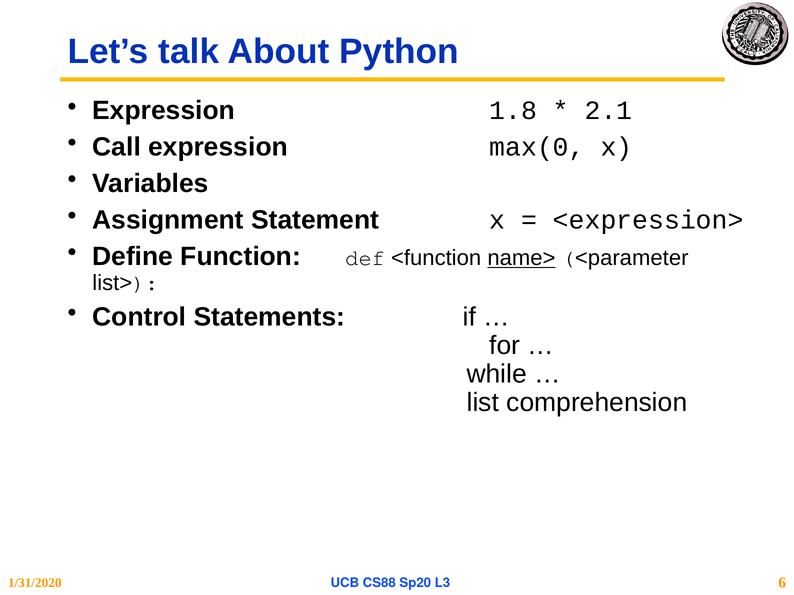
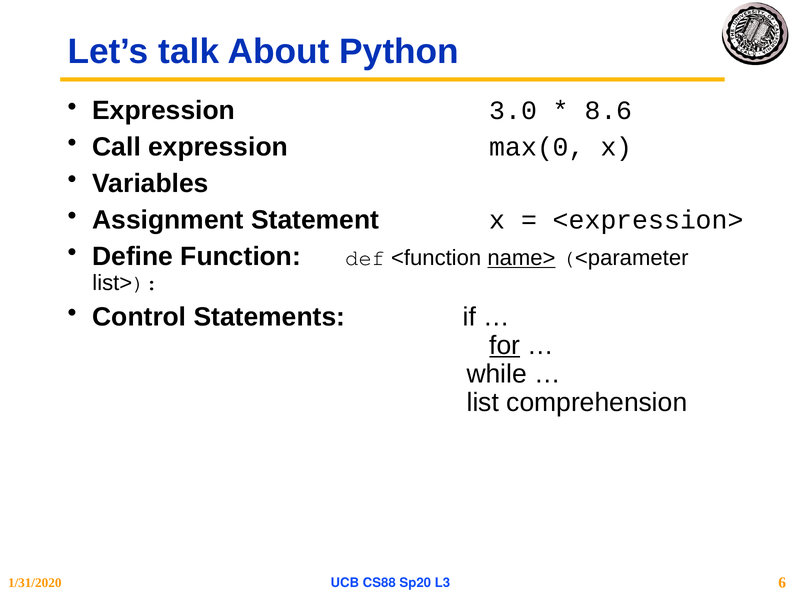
1.8: 1.8 -> 3.0 (513, 111)
2.1: 2.1 -> 8.6 (609, 111)
for underline: none -> present (505, 346)
